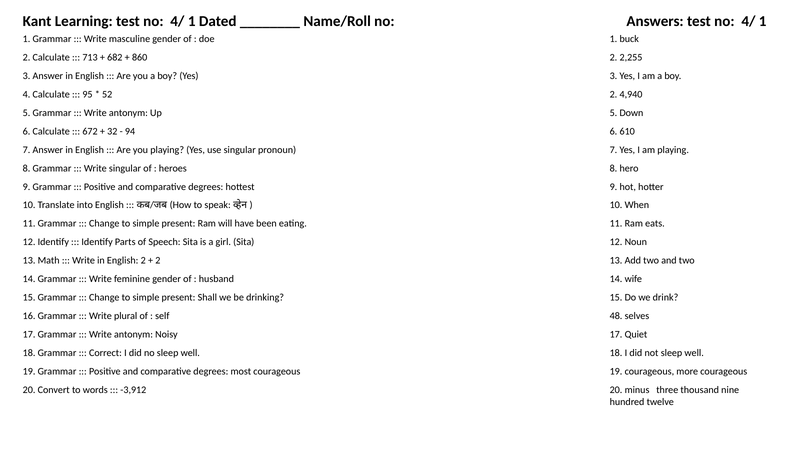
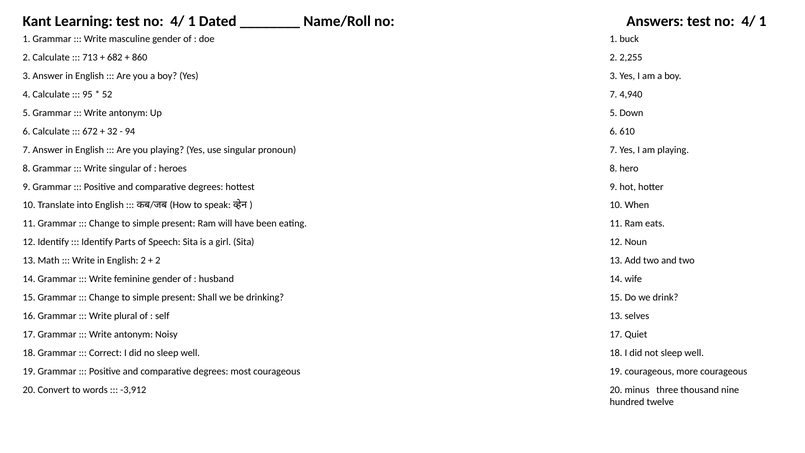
52 2: 2 -> 7 (613, 94)
self 48: 48 -> 13 (616, 316)
